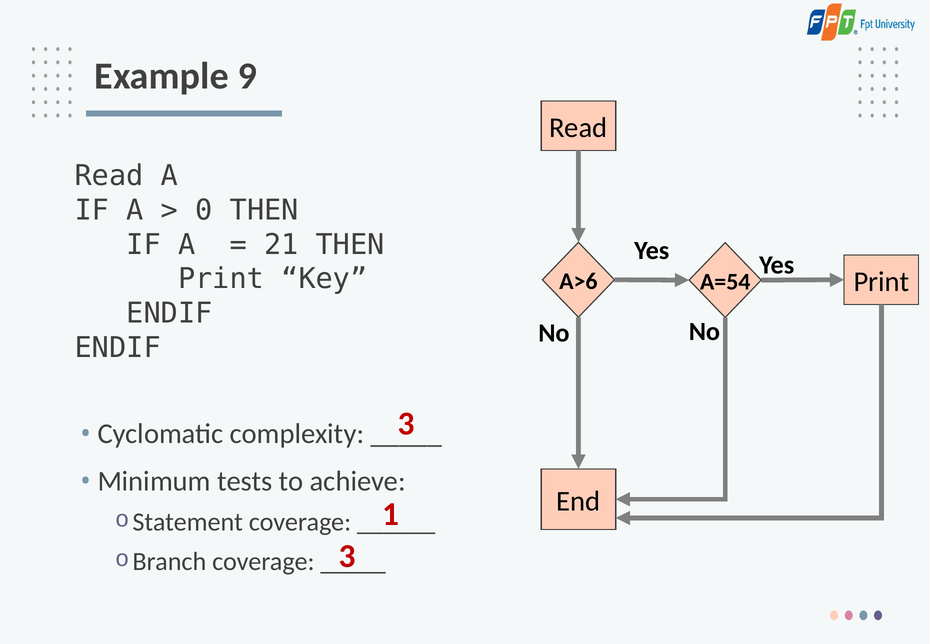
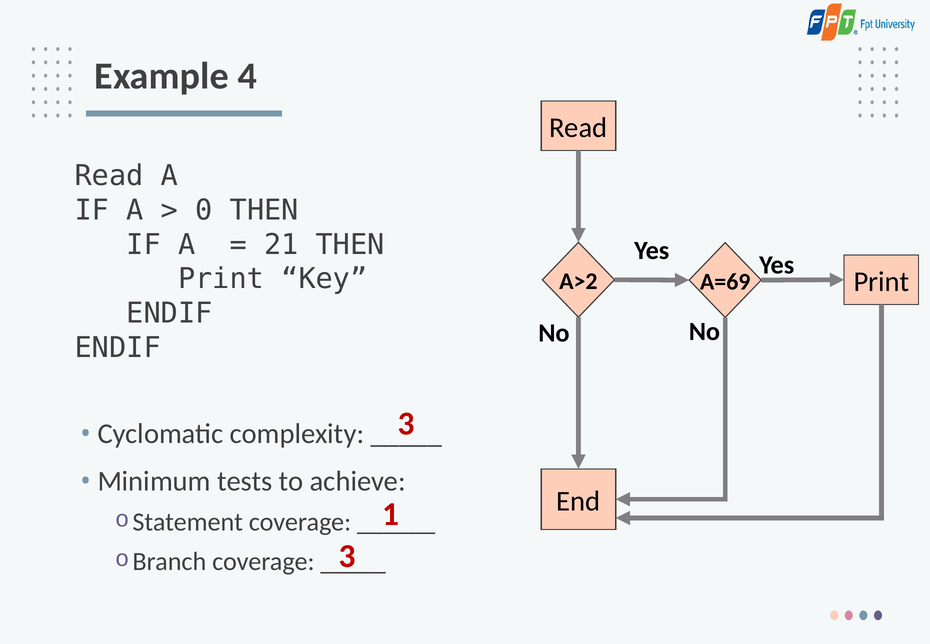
9: 9 -> 4 (247, 76)
A>6: A>6 -> A>2 (578, 281)
A=54: A=54 -> A=69 (725, 282)
